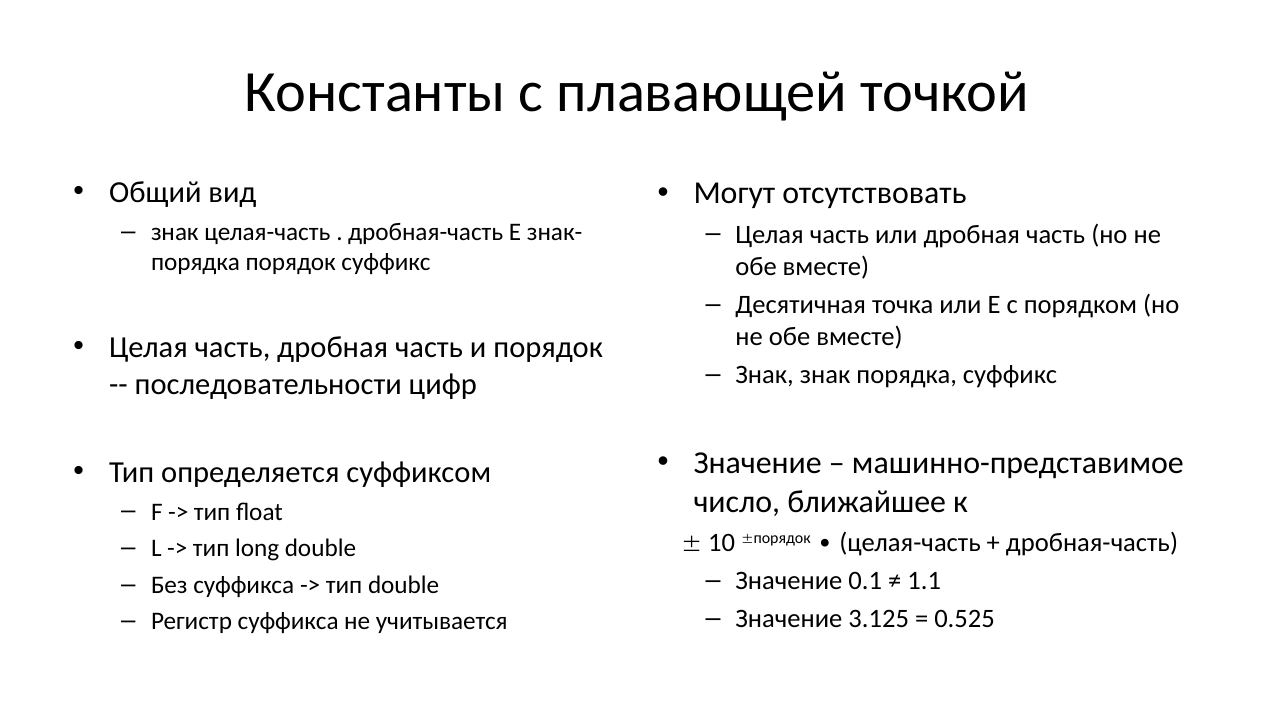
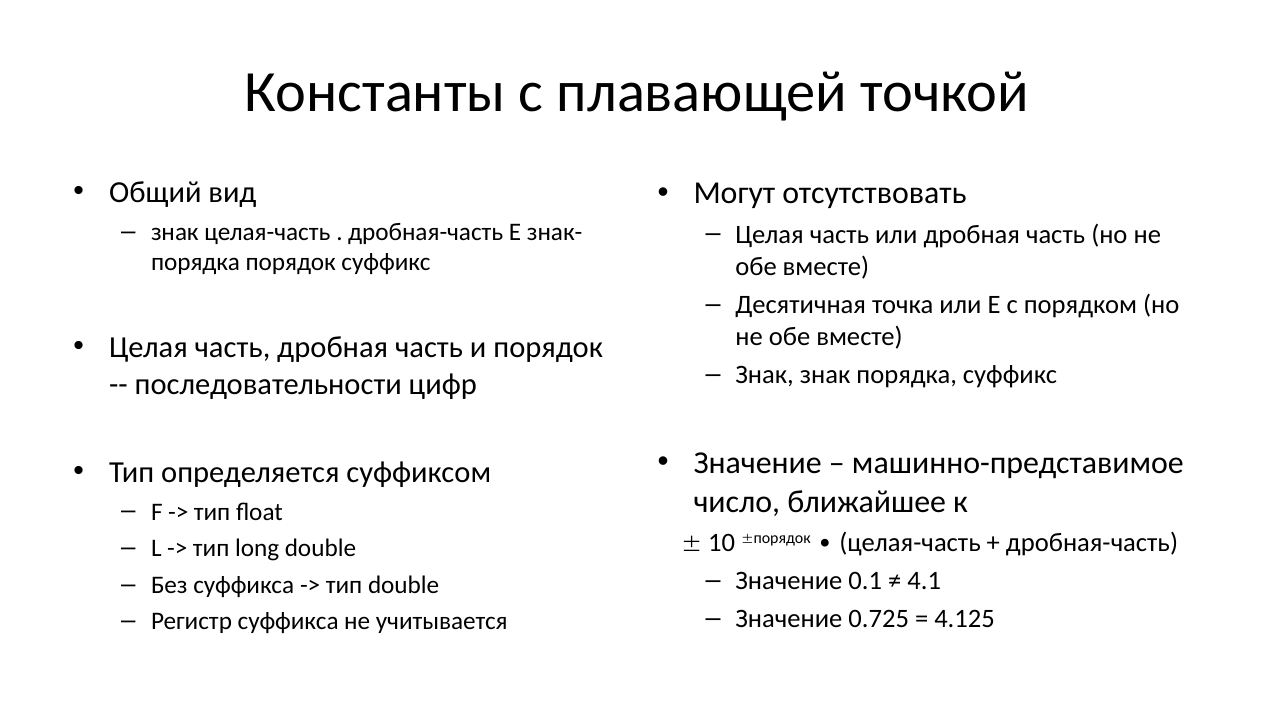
1.1: 1.1 -> 4.1 (924, 581)
3.125: 3.125 -> 0.725 (879, 619)
0.525: 0.525 -> 4.125 (965, 619)
